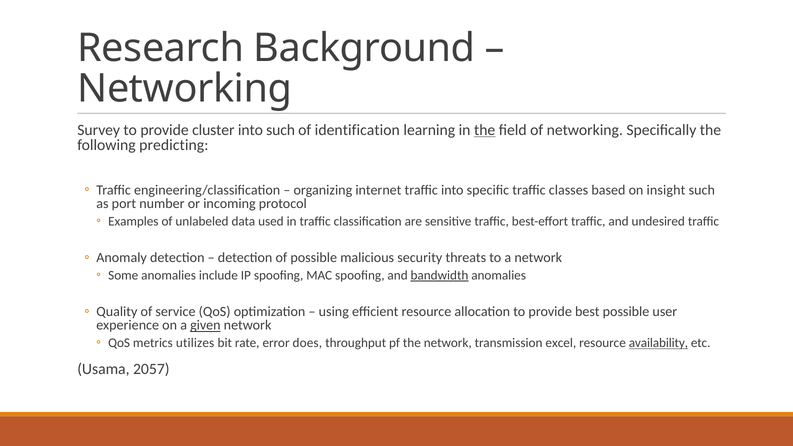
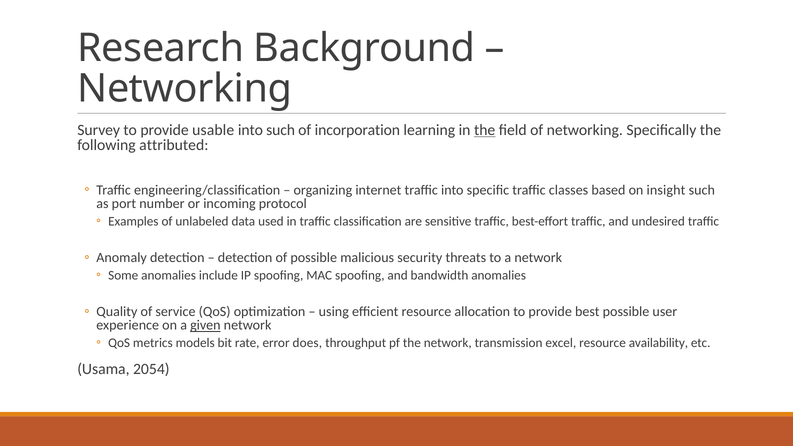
cluster: cluster -> usable (213, 130)
identification: identification -> incorporation (357, 130)
predicting: predicting -> attributed (174, 145)
bandwidth underline: present -> none (439, 275)
utilizes: utilizes -> models (195, 343)
availability underline: present -> none (658, 343)
2057: 2057 -> 2054 (151, 369)
